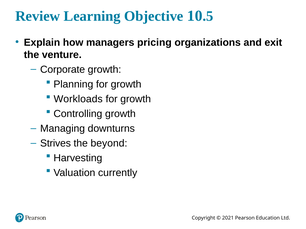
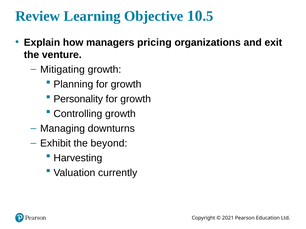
Corporate: Corporate -> Mitigating (63, 70)
Workloads: Workloads -> Personality (78, 99)
Strives: Strives -> Exhibit (55, 144)
